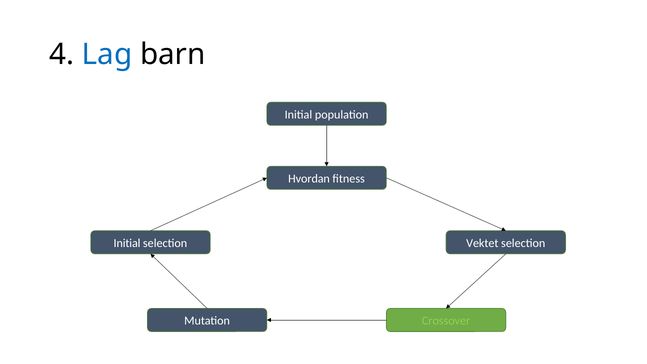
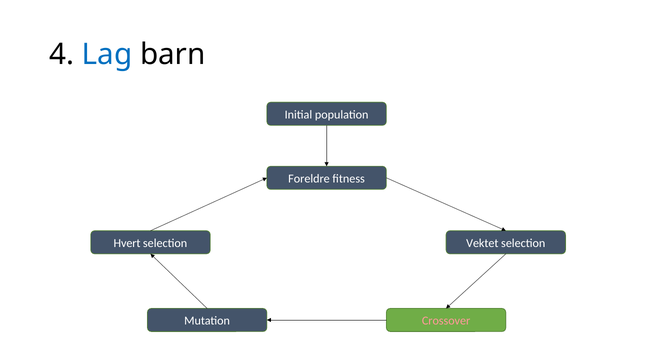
Hvordan: Hvordan -> Foreldre (309, 179)
Initial: Initial -> Hvert (127, 243)
Crossover colour: light green -> pink (446, 321)
